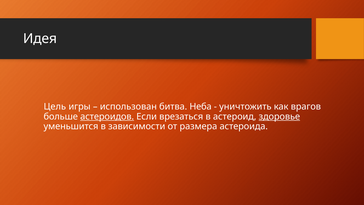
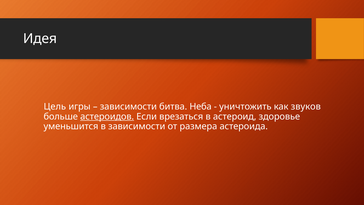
использован: использован -> зависимости (128, 107)
врагов: врагов -> звуков (306, 107)
здоровье underline: present -> none (279, 116)
